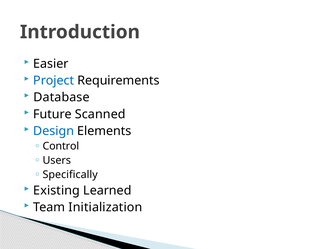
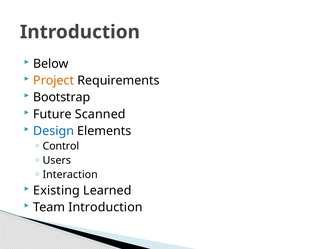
Easier: Easier -> Below (51, 64)
Project colour: blue -> orange (54, 81)
Database: Database -> Bootstrap (62, 98)
Specifically: Specifically -> Interaction (70, 175)
Team Initialization: Initialization -> Introduction (105, 208)
